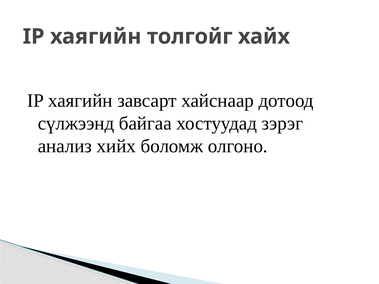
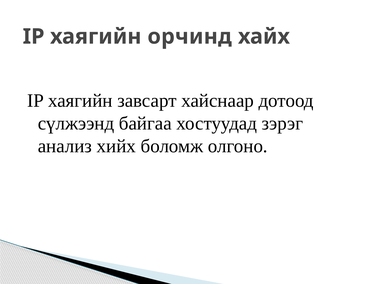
толгойг: толгойг -> орчинд (190, 37)
